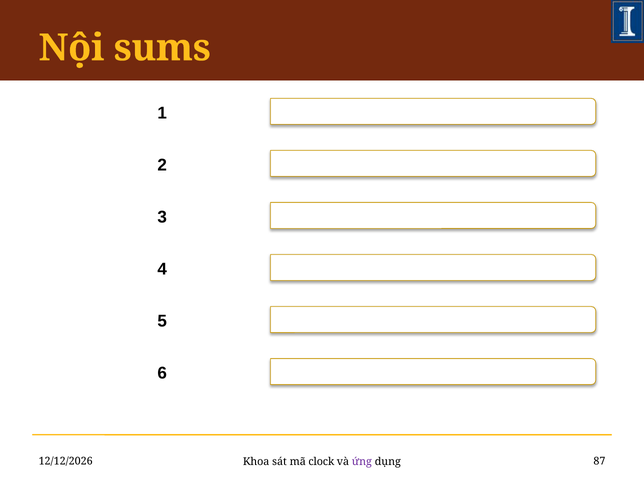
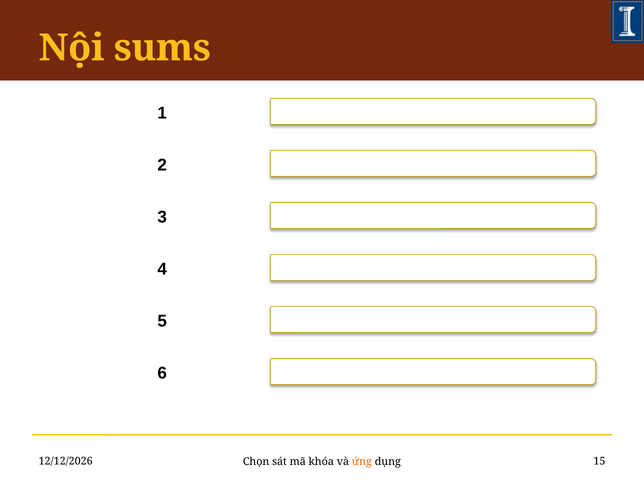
Khoa: Khoa -> Chọn (256, 462)
clock: clock -> khóa (321, 462)
ứng colour: purple -> orange (362, 462)
87: 87 -> 15 (599, 461)
